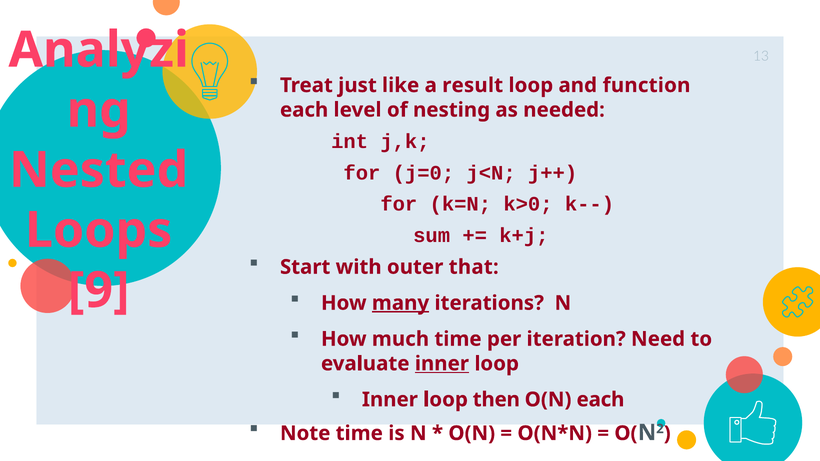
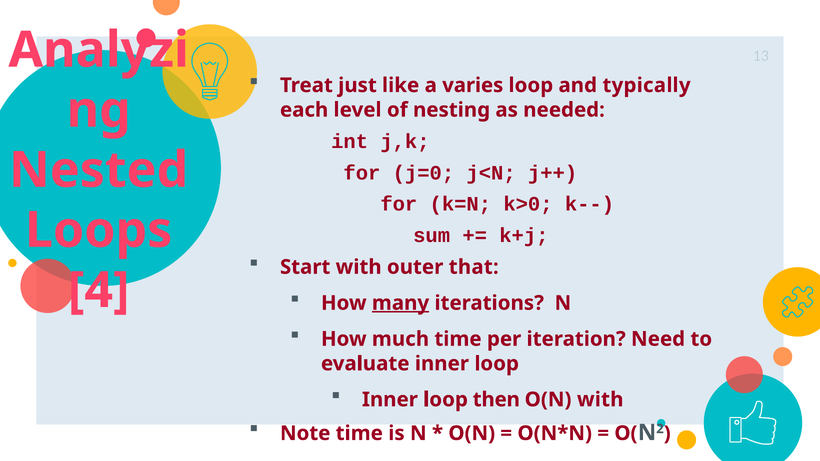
result: result -> varies (473, 85)
function: function -> typically (647, 85)
9: 9 -> 4 (99, 291)
inner underline: present -> none (442, 364)
O(N each: each -> with (600, 400)
